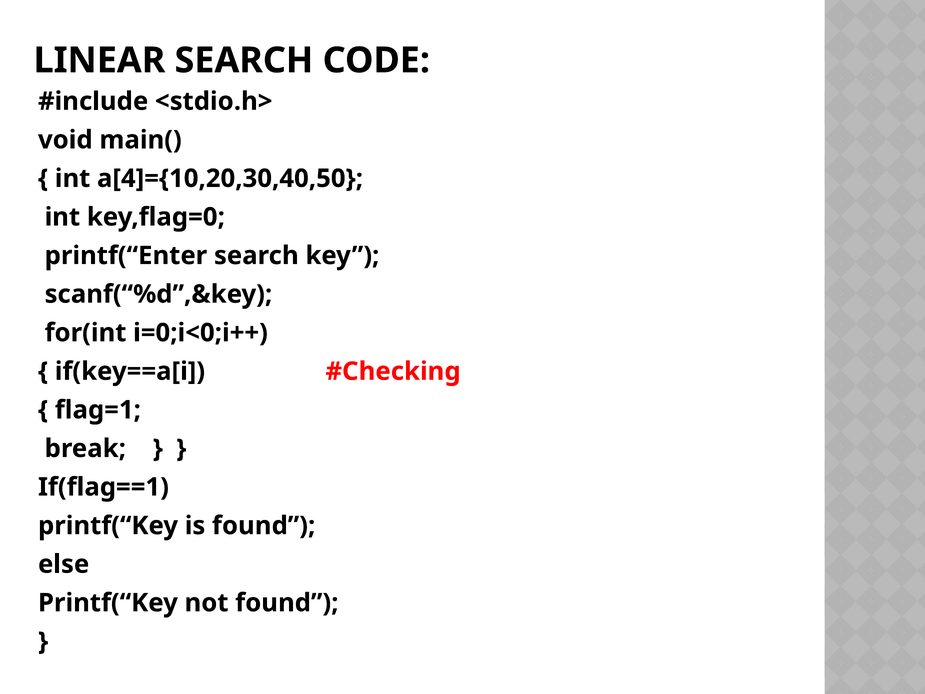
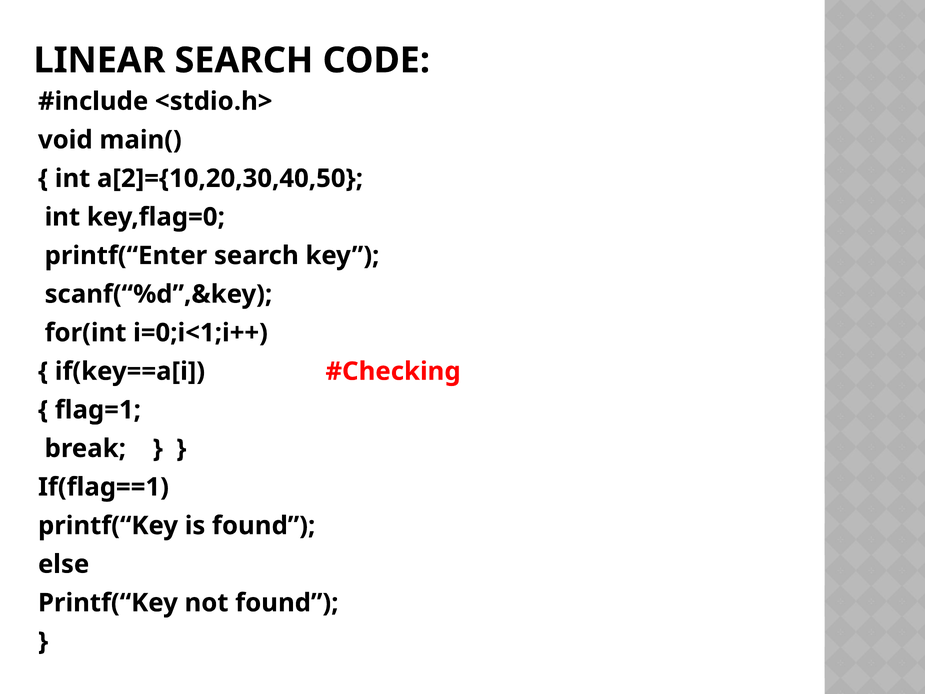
a[4]={10,20,30,40,50: a[4]={10,20,30,40,50 -> a[2]={10,20,30,40,50 (230, 178)
i=0;i<0;i++: i=0;i<0;i++ -> i=0;i<1;i++ (200, 333)
